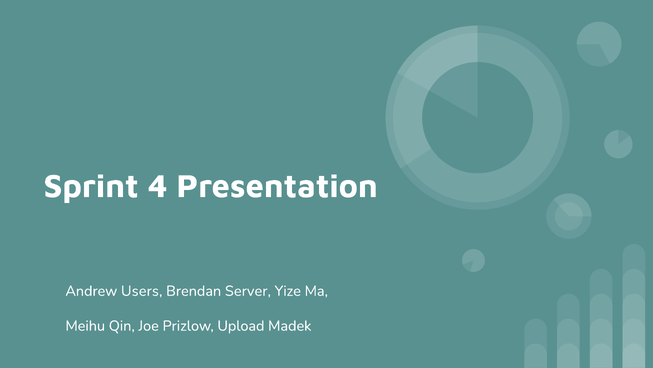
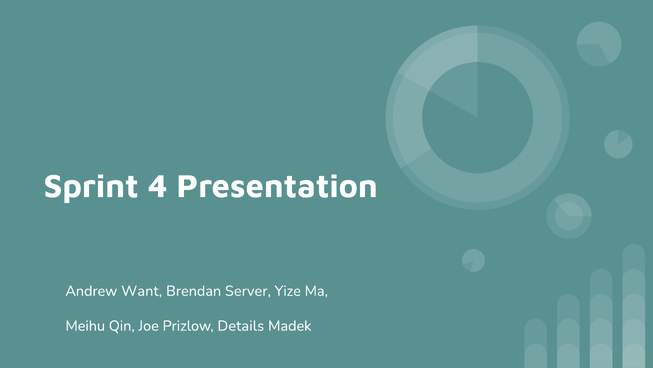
Users: Users -> Want (142, 290)
Upload: Upload -> Details (241, 325)
